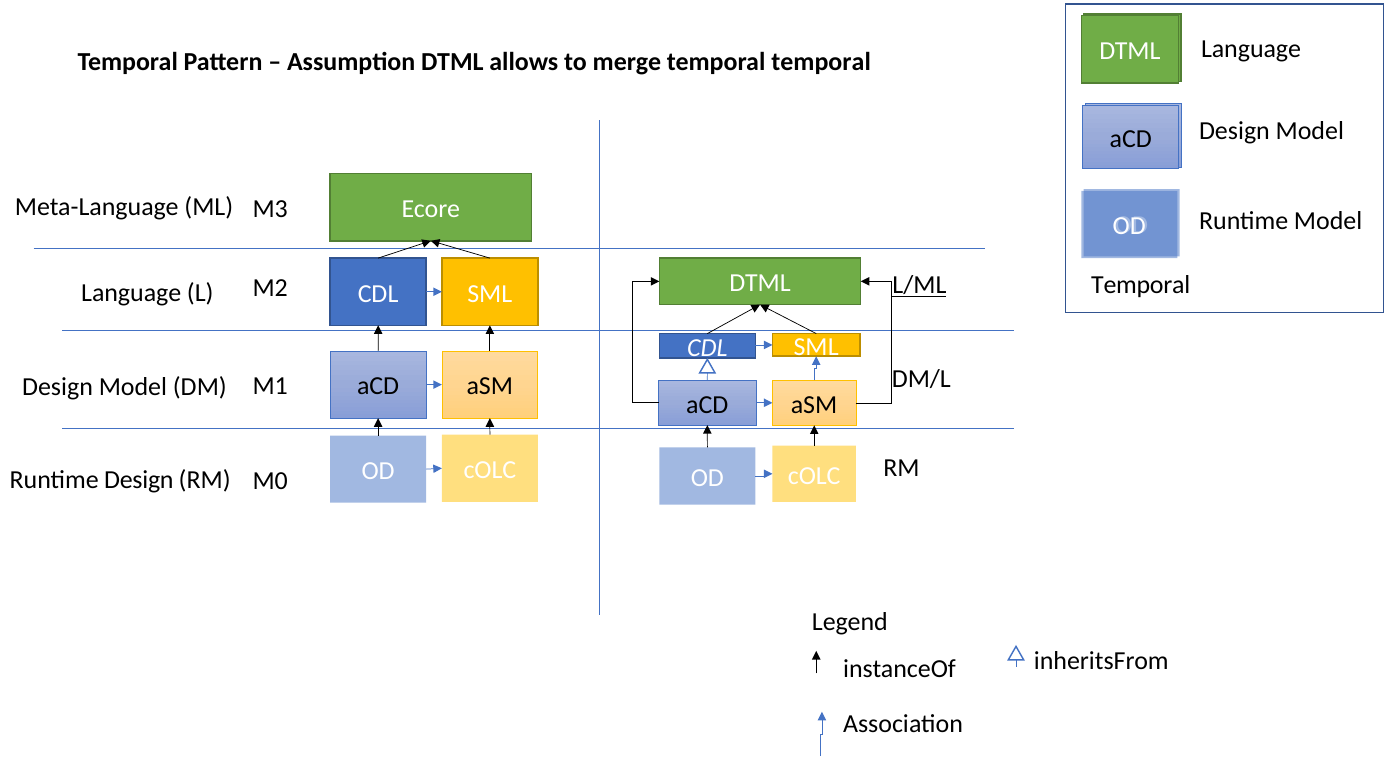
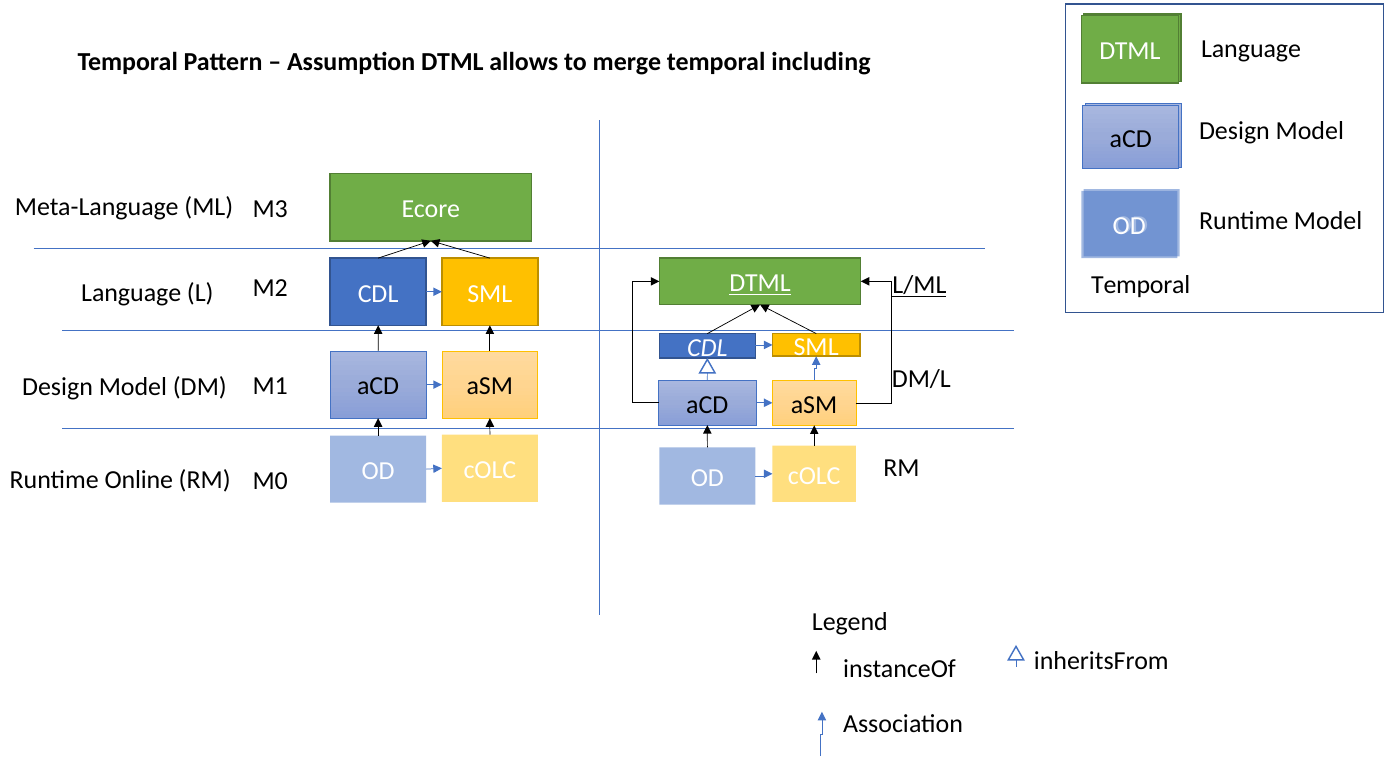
temporal temporal: temporal -> including (821, 62)
DTML underline: none -> present (760, 283)
Runtime Design: Design -> Online (139, 481)
